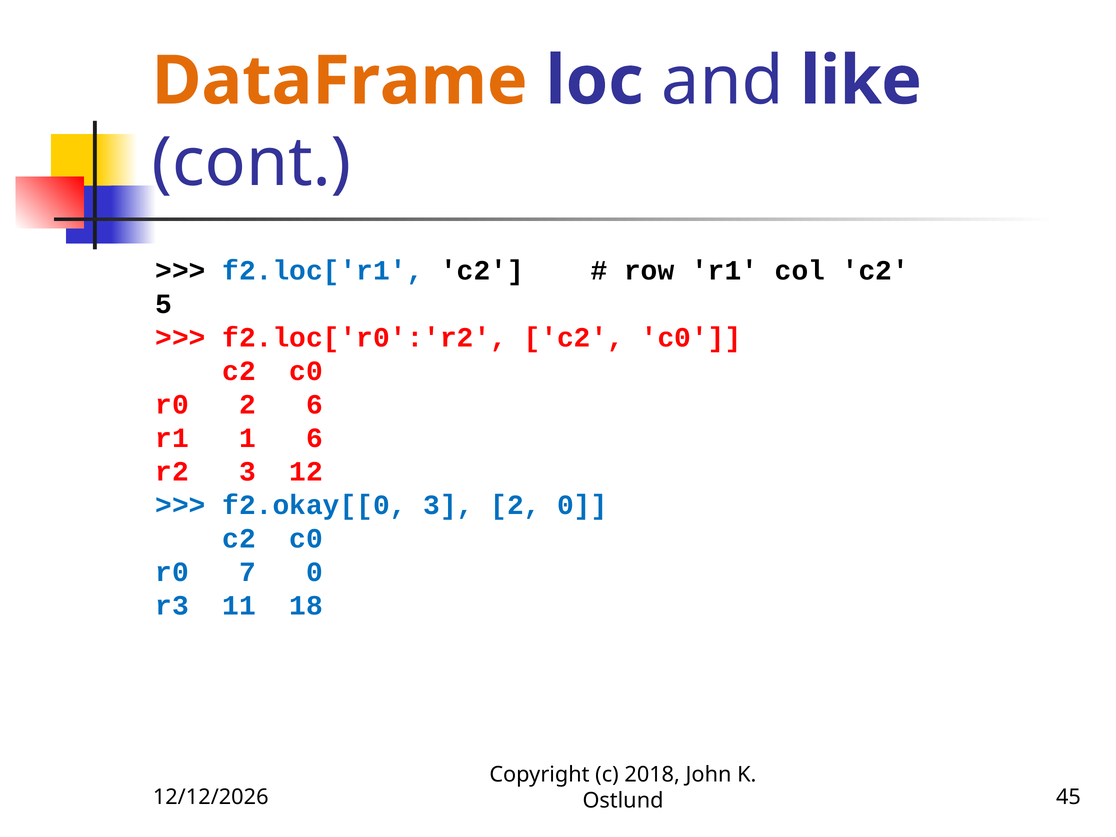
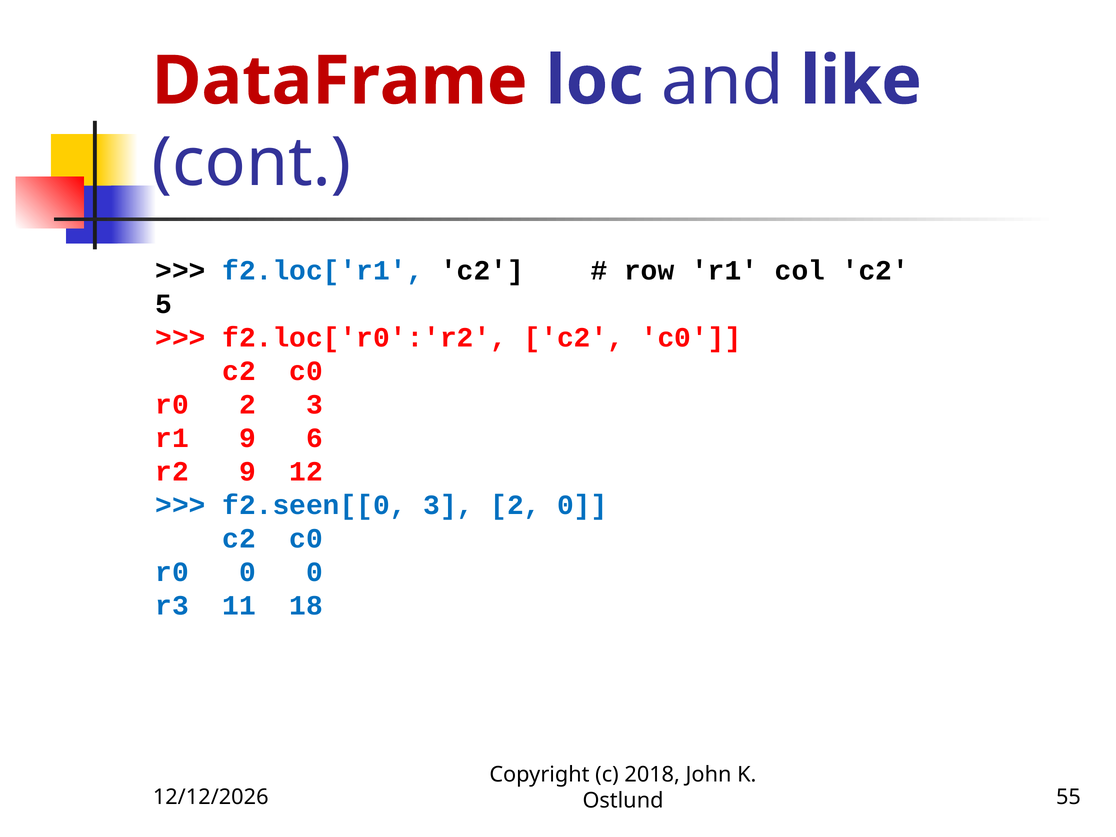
DataFrame colour: orange -> red (340, 81)
2 6: 6 -> 3 (315, 404)
r1 1: 1 -> 9 (248, 438)
r2 3: 3 -> 9 (248, 471)
f2.okay[[0: f2.okay[[0 -> f2.seen[[0 (315, 505)
r0 7: 7 -> 0 (248, 572)
45: 45 -> 55 (1068, 797)
